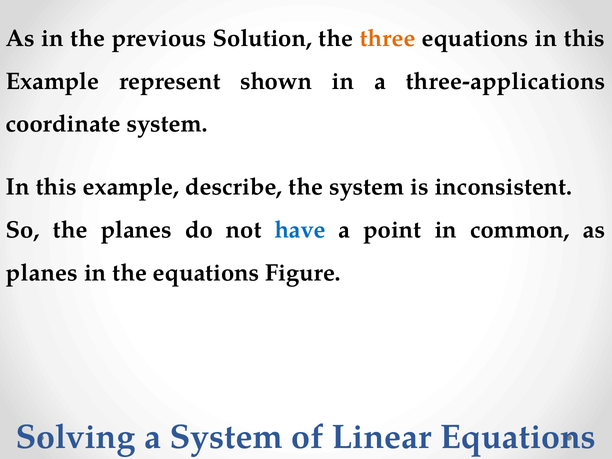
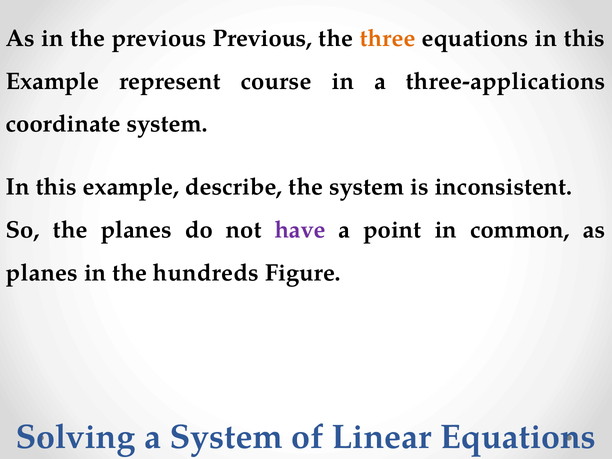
previous Solution: Solution -> Previous (263, 38)
shown: shown -> course (276, 81)
have colour: blue -> purple (300, 230)
the equations: equations -> hundreds (206, 273)
